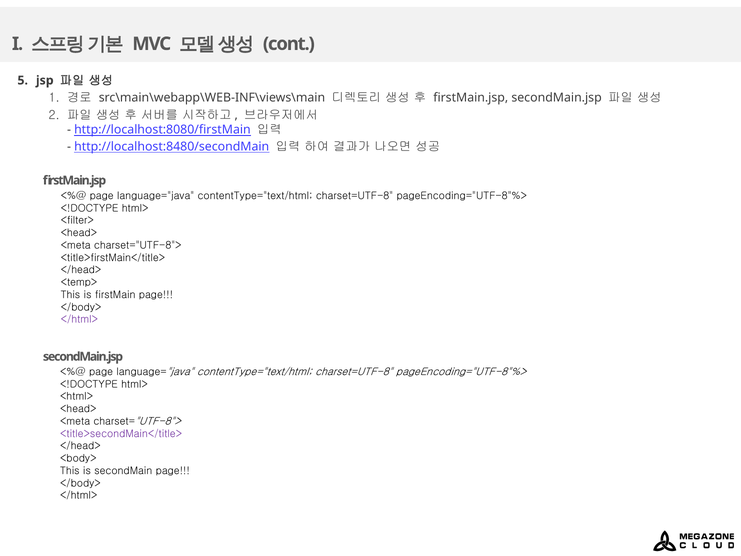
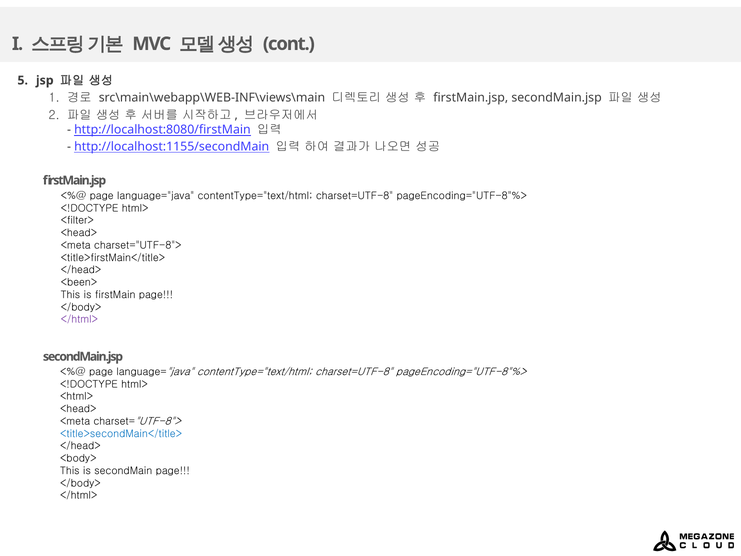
http://localhost:8480/secondMain: http://localhost:8480/secondMain -> http://localhost:1155/secondMain (172, 147)
<temp>: <temp> -> <been> (79, 282)
<title>secondMain</title> colour: purple -> blue (121, 433)
